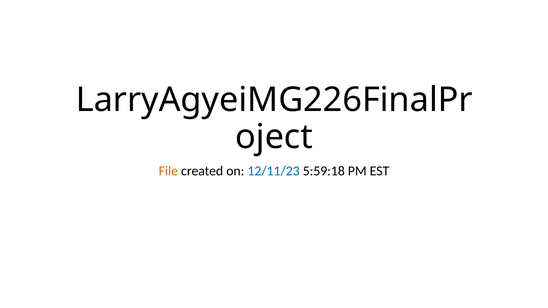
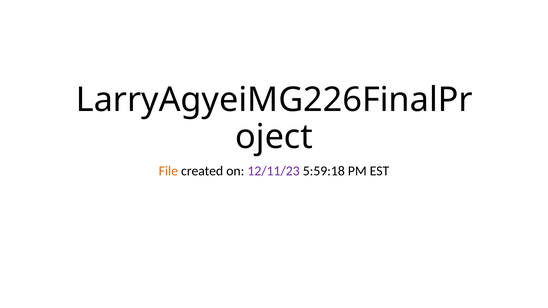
12/11/23 colour: blue -> purple (274, 171)
